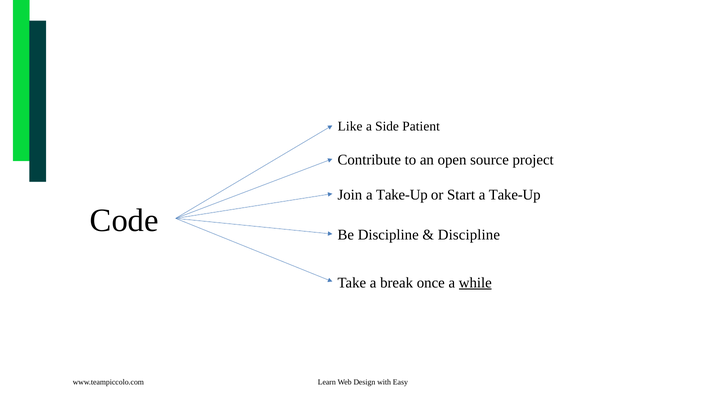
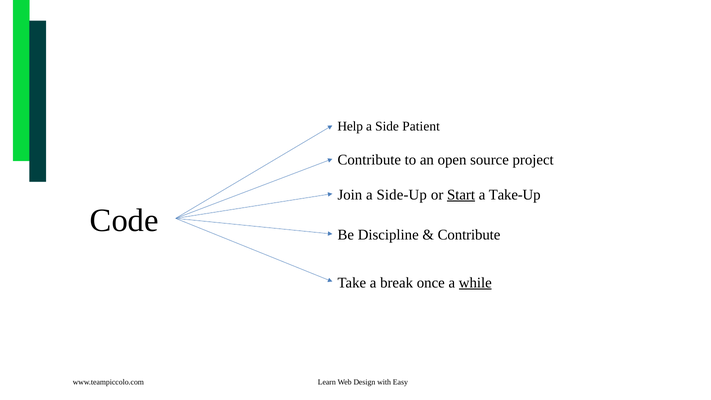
Like: Like -> Help (350, 126)
Join a Take-Up: Take-Up -> Side-Up (402, 195)
Start underline: none -> present (461, 195)
Discipline: Discipline -> Contribute (469, 235)
